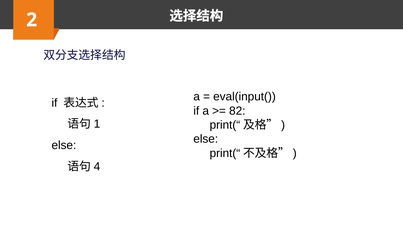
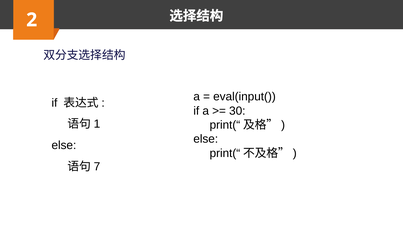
82: 82 -> 30 (237, 111)
4: 4 -> 7 (97, 166)
